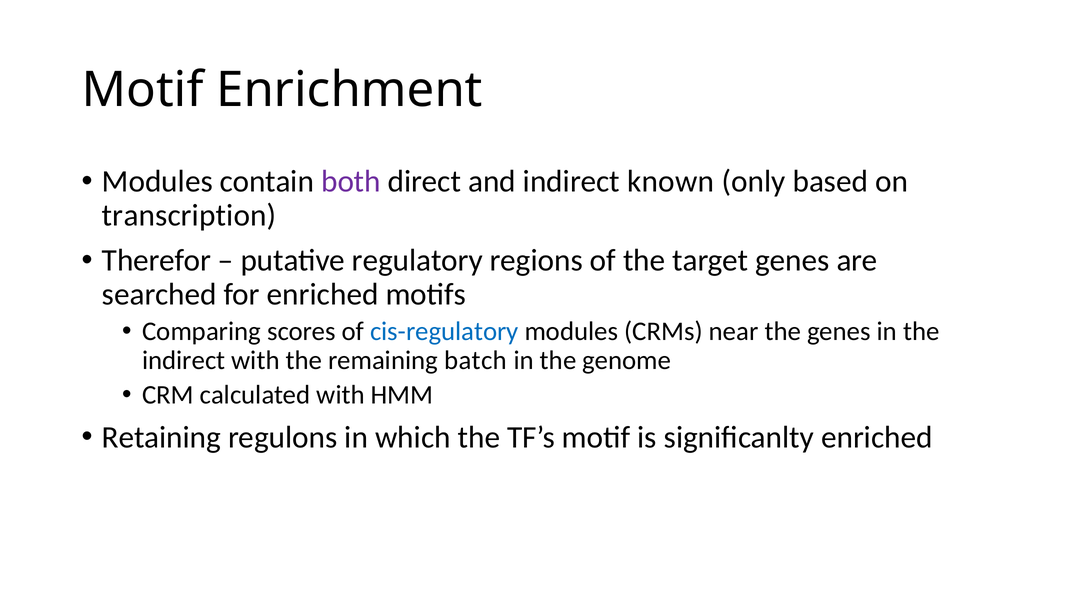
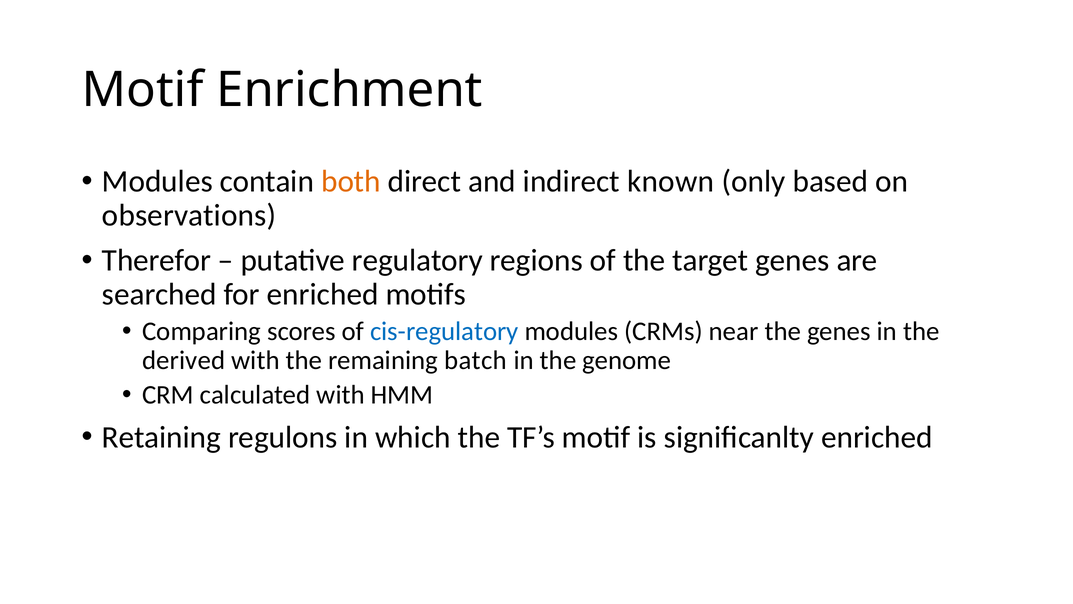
both colour: purple -> orange (351, 181)
transcription: transcription -> observations (189, 215)
indirect: indirect -> derived (184, 360)
